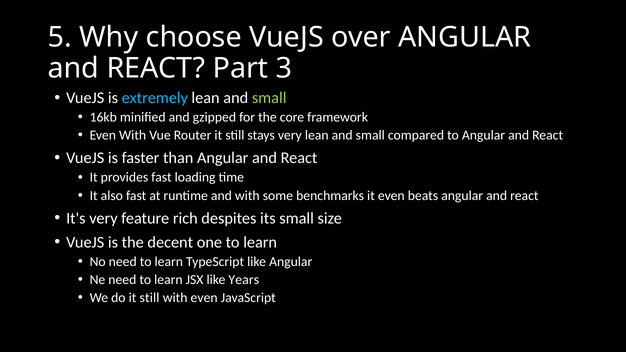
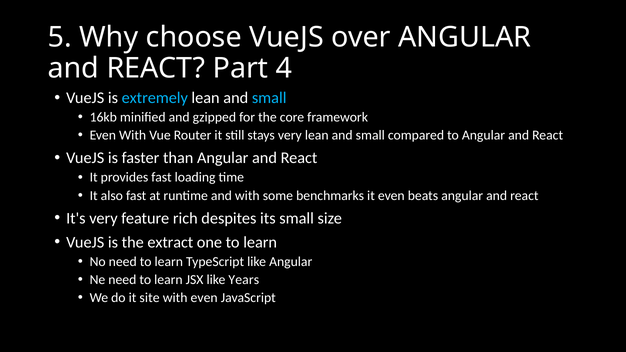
3: 3 -> 4 (284, 68)
small colour: light green -> light blue (269, 98)
decent: decent -> extract (170, 242)
do it still: still -> site (150, 298)
